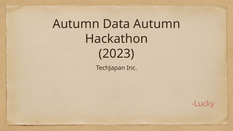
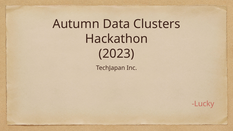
Data Autumn: Autumn -> Clusters (157, 24)
